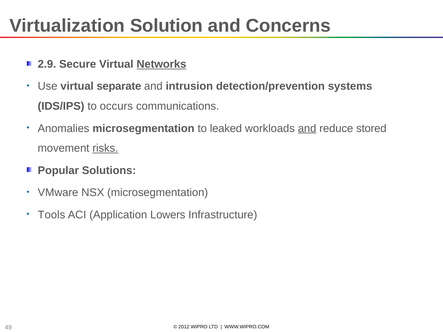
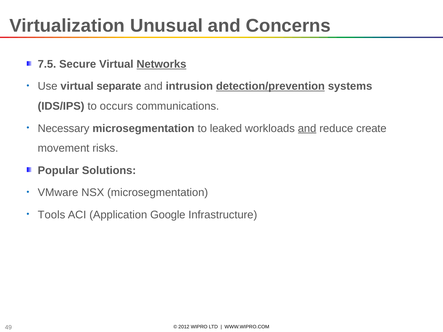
Solution: Solution -> Unusual (166, 26)
2.9: 2.9 -> 7.5 (47, 64)
detection/prevention underline: none -> present (270, 86)
Anomalies: Anomalies -> Necessary (64, 128)
stored: stored -> create (371, 128)
risks underline: present -> none (105, 148)
Lowers: Lowers -> Google (168, 215)
